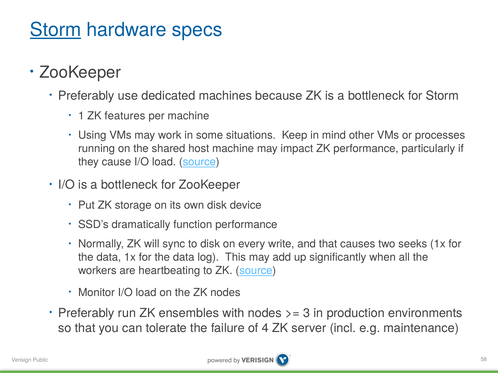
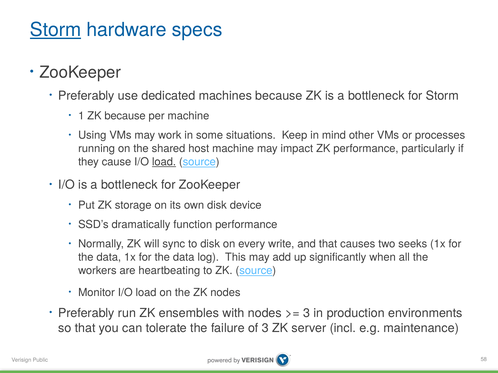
ZK features: features -> because (125, 116)
load underline: none -> present (164, 162)
of 4: 4 -> 3 (265, 328)
